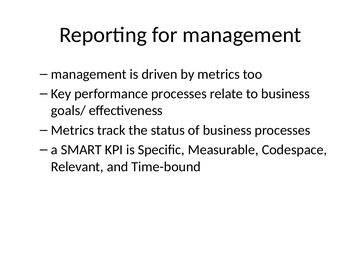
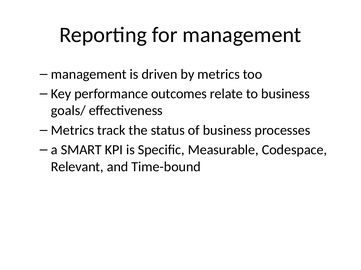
performance processes: processes -> outcomes (179, 94)
